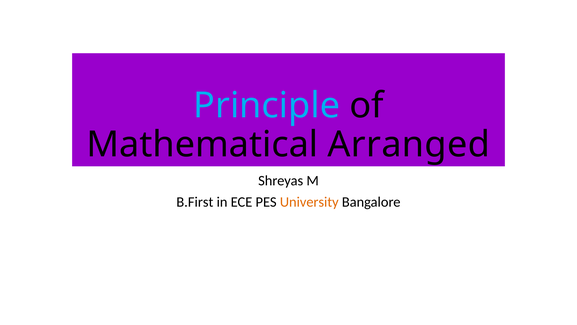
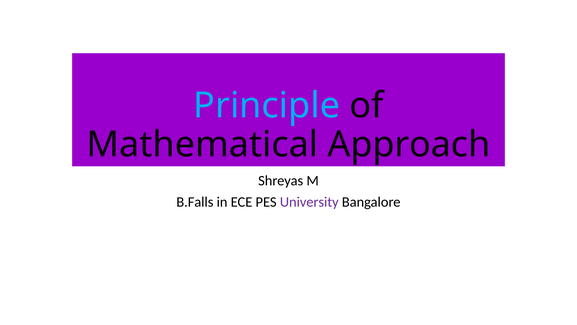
Arranged: Arranged -> Approach (409, 144)
B.First: B.First -> B.Falls (195, 202)
University colour: orange -> purple (309, 202)
